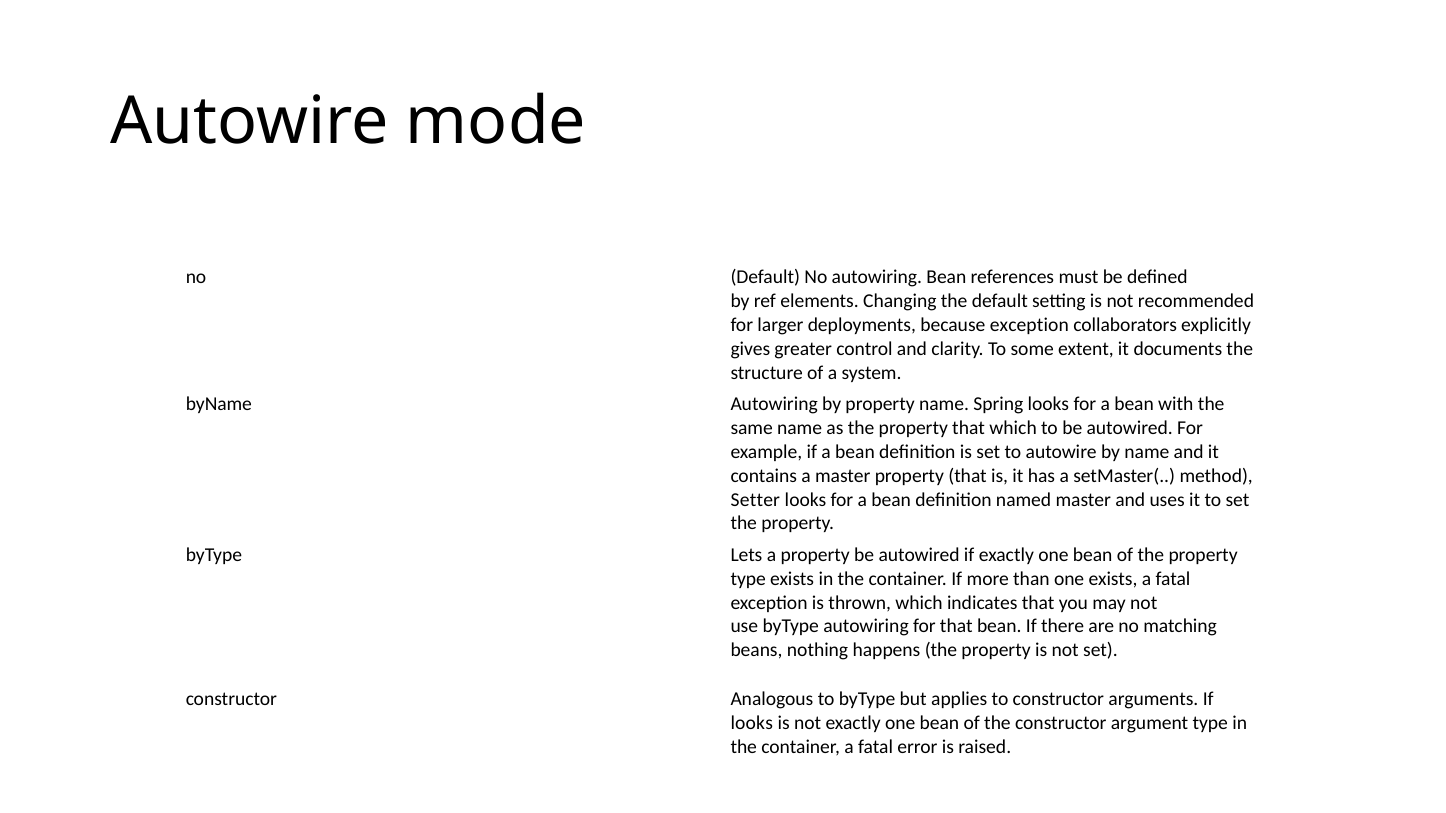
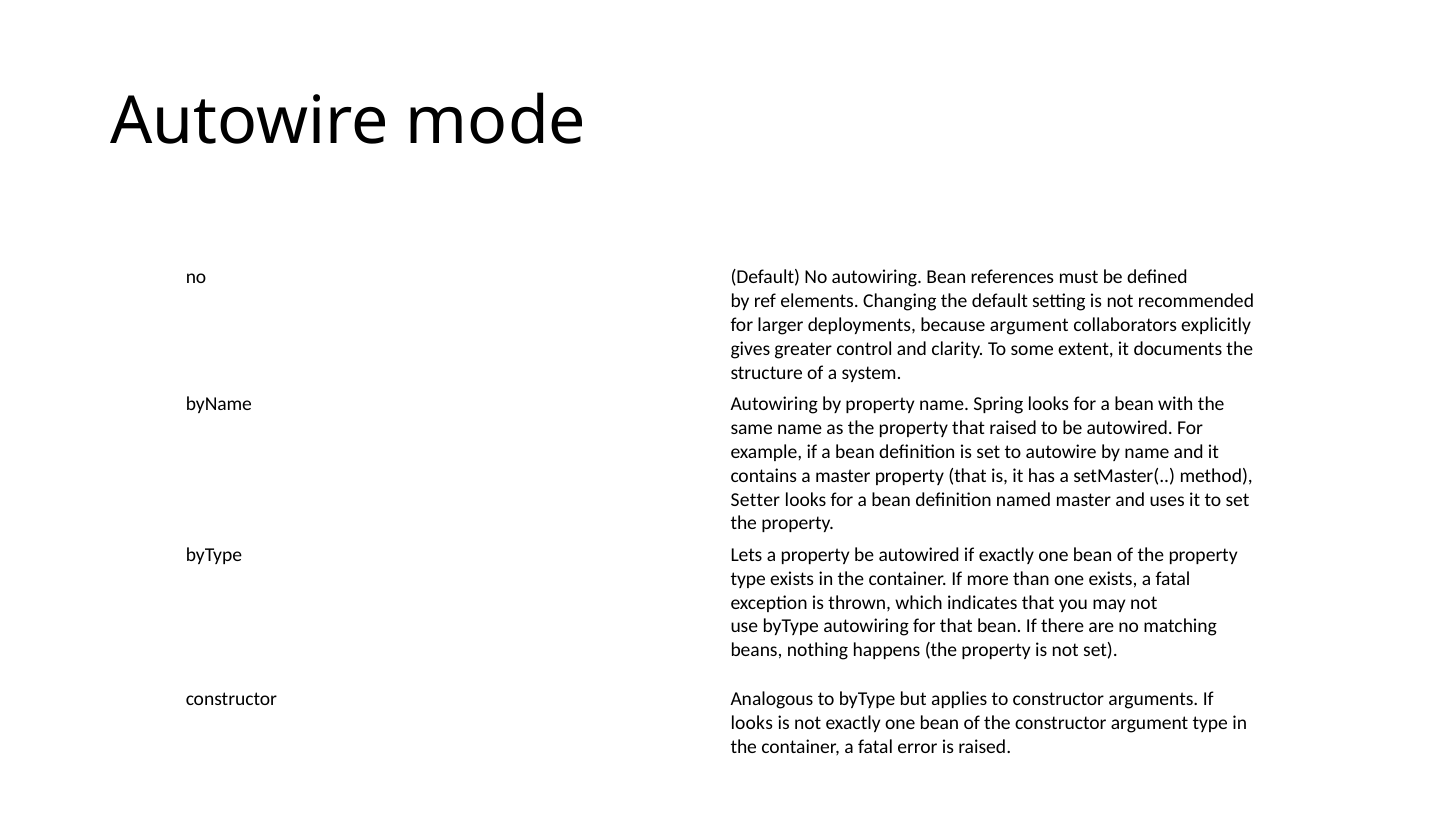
because exception: exception -> argument (1029, 325)
that which: which -> raised (1013, 428)
